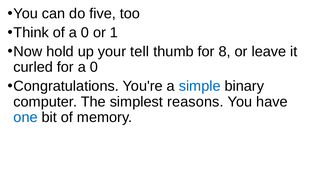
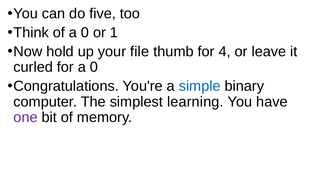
tell: tell -> file (140, 51)
8: 8 -> 4 (225, 51)
reasons: reasons -> learning (195, 102)
one colour: blue -> purple (26, 117)
